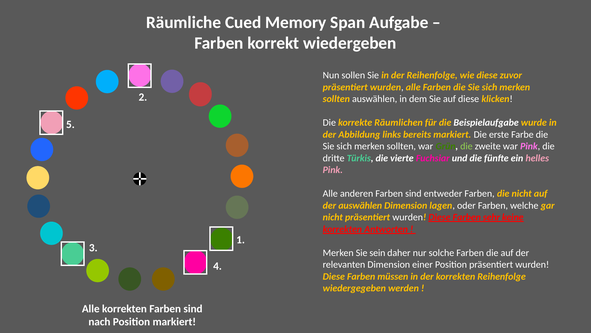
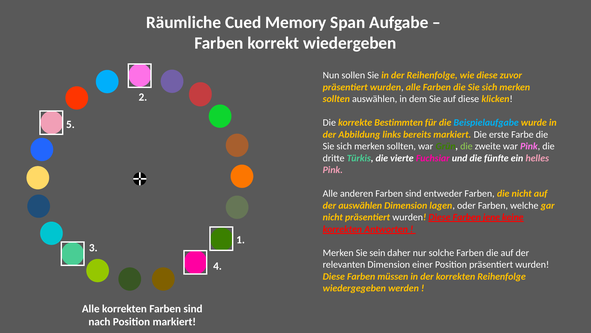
Räumlichen: Räumlichen -> Bestimmten (399, 122)
Beispielaufgabe colour: white -> light blue (486, 122)
sehr: sehr -> jene (491, 217)
